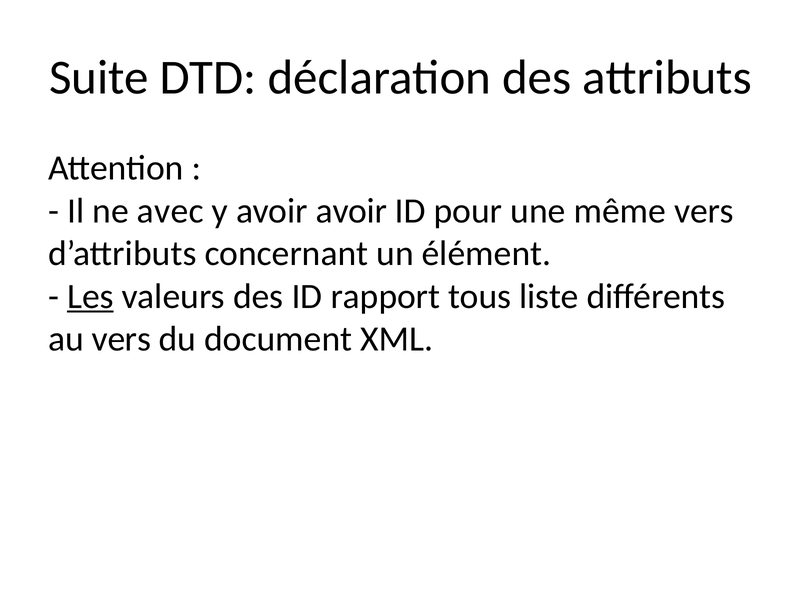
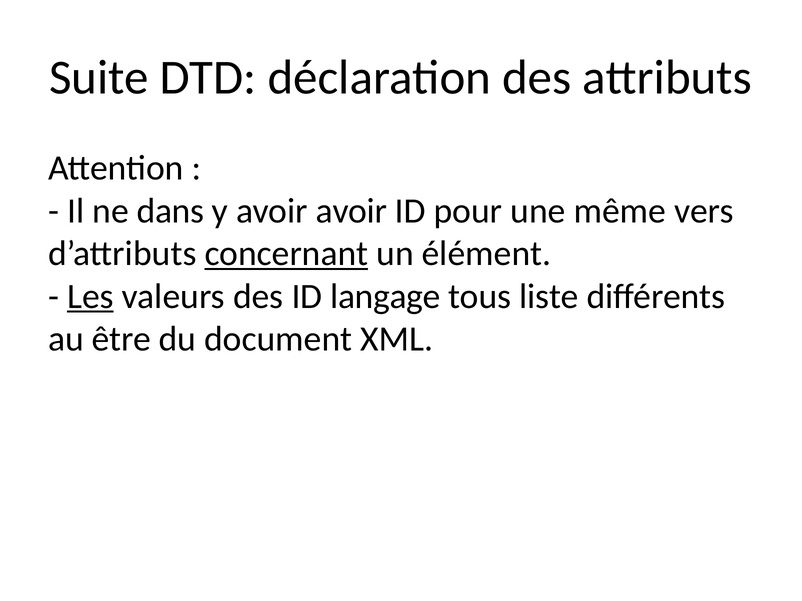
avec: avec -> dans (171, 211)
concernant underline: none -> present (286, 254)
rapport: rapport -> langage (385, 297)
au vers: vers -> être (121, 339)
